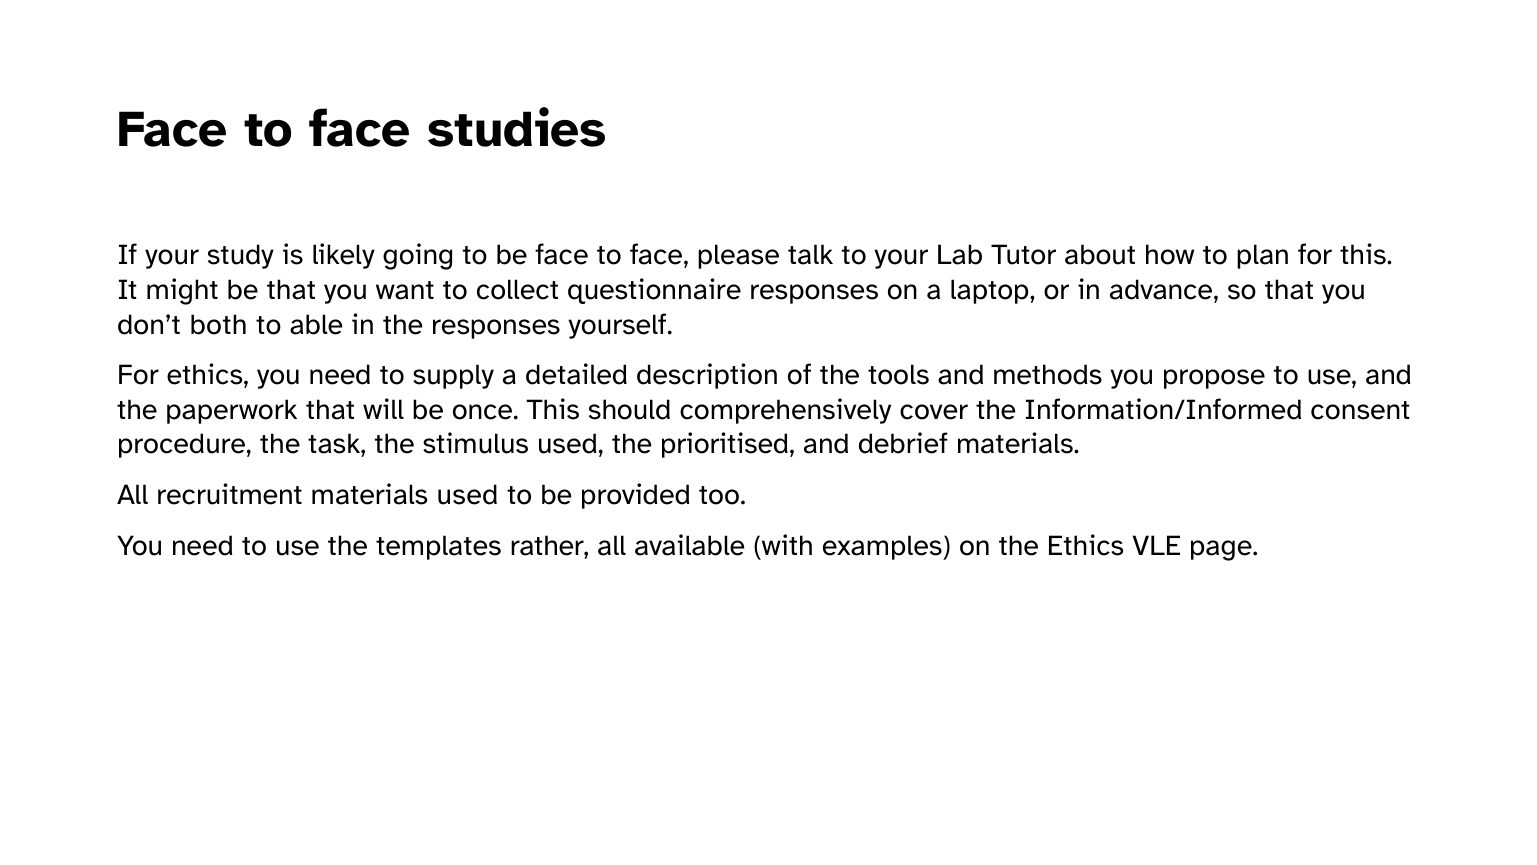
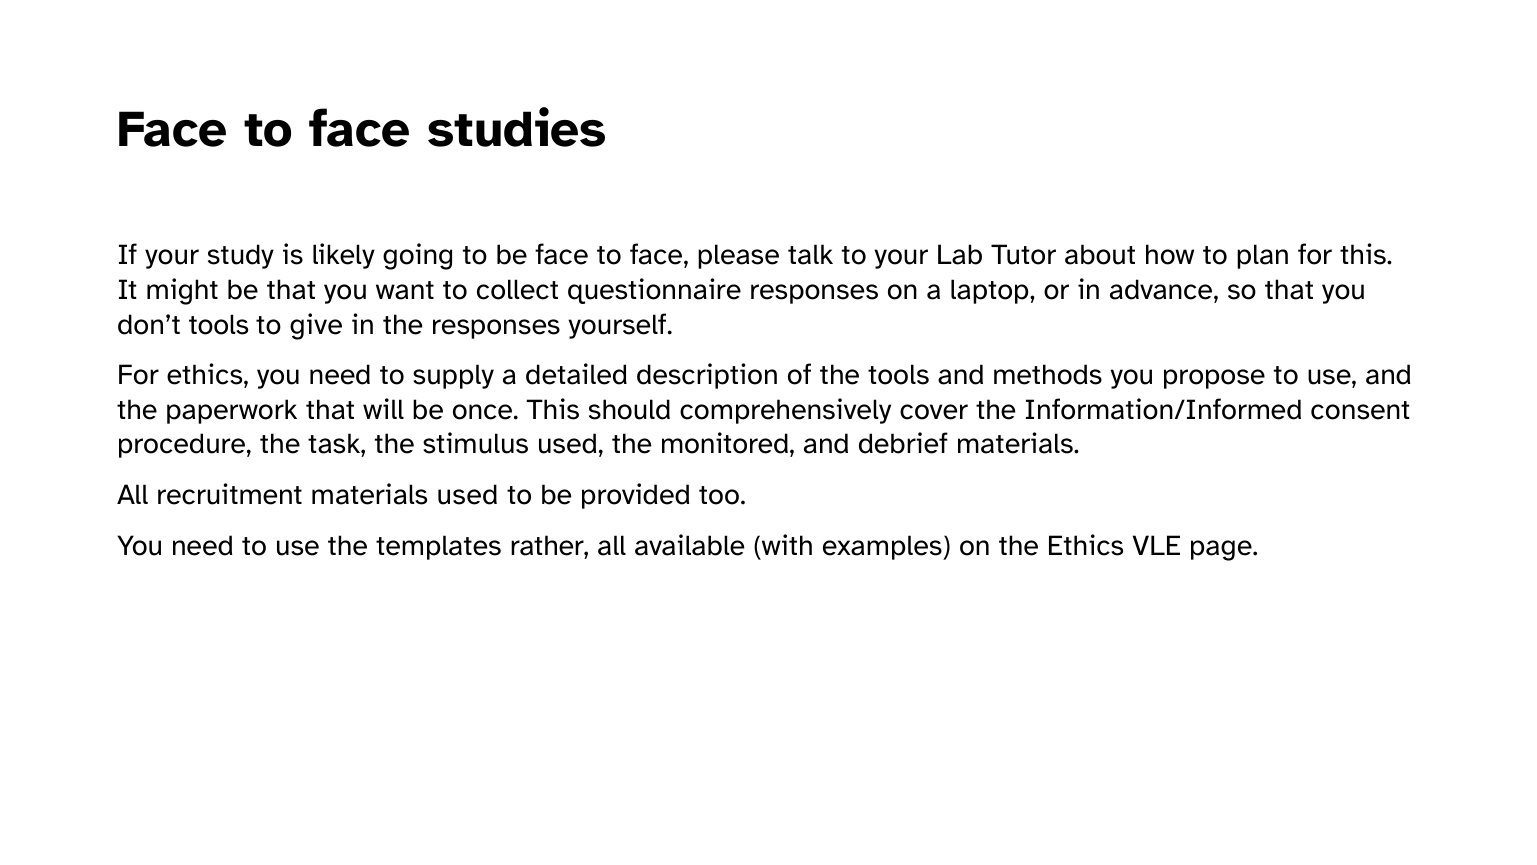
don’t both: both -> tools (219, 324)
able: able -> give (316, 324)
prioritised: prioritised -> monitored (728, 444)
